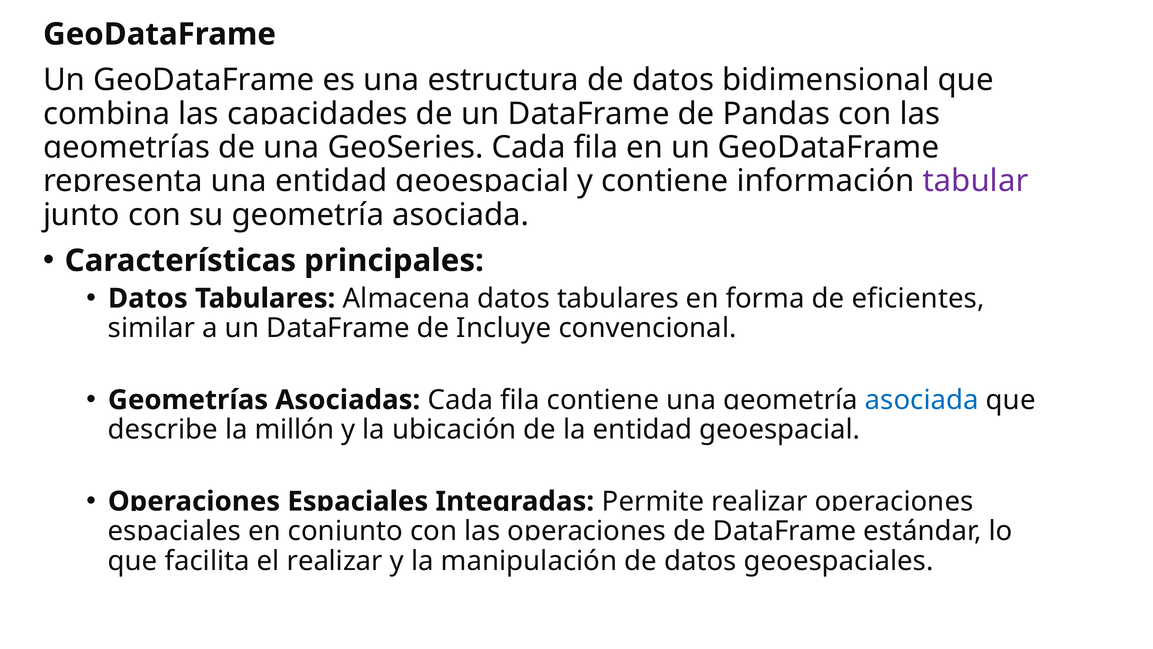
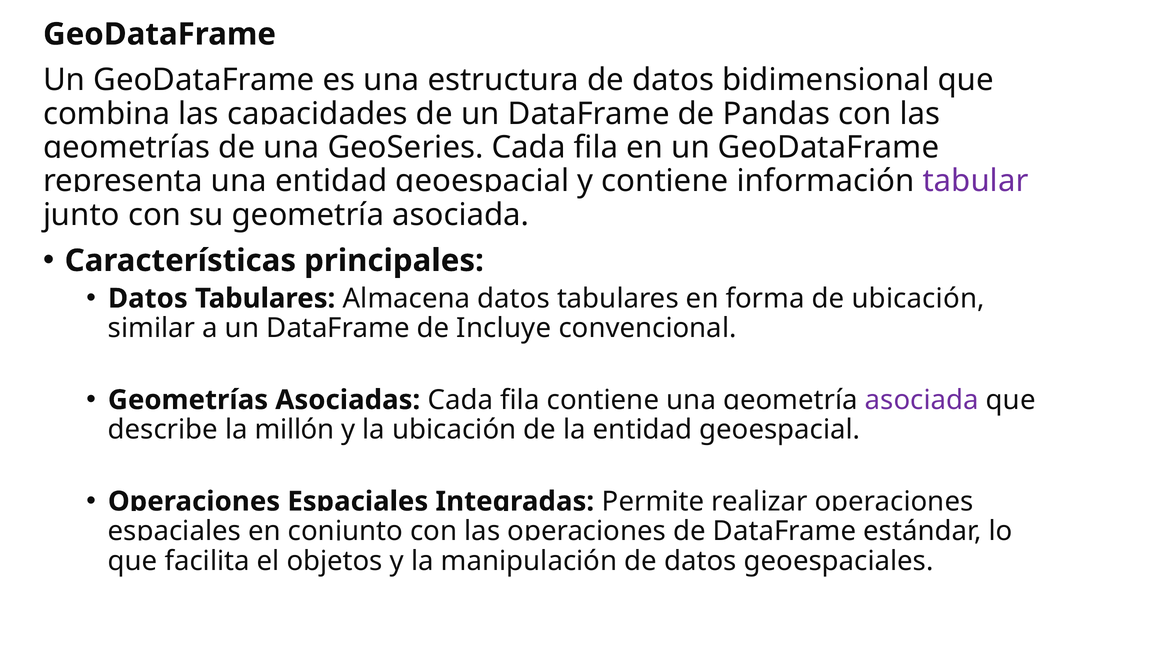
de eficientes: eficientes -> ubicación (918, 298)
asociada colour: blue -> purple (922, 400)
el realizar: realizar -> objetos (335, 561)
